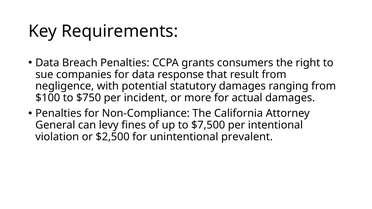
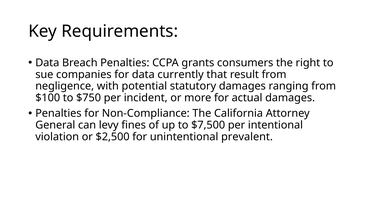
response: response -> currently (181, 75)
